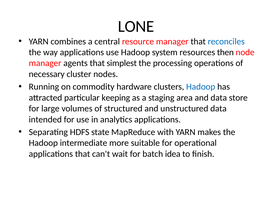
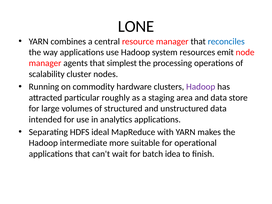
then: then -> emit (225, 52)
necessary: necessary -> scalability (47, 74)
Hadoop colour: blue -> purple (201, 87)
keeping: keeping -> roughly (116, 98)
state: state -> ideal (100, 132)
